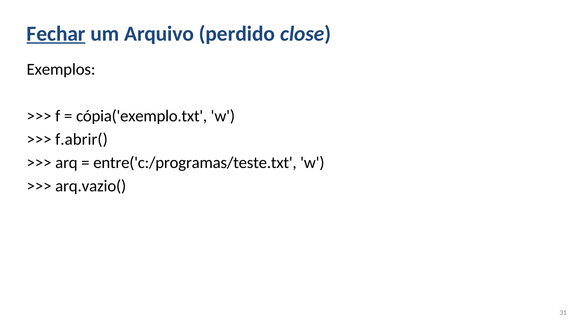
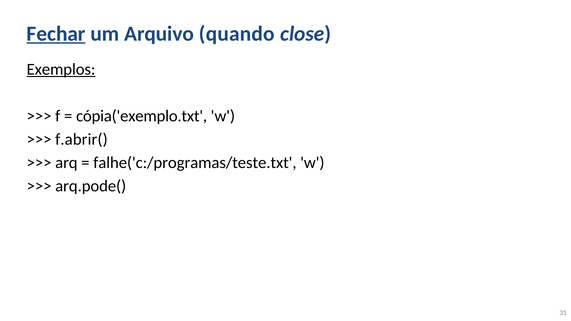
perdido: perdido -> quando (237, 34)
Exemplos underline: none -> present (61, 69)
entre('c:/programas/teste.txt: entre('c:/programas/teste.txt -> falhe('c:/programas/teste.txt (195, 163)
arq.vazio(: arq.vazio( -> arq.pode( (91, 186)
